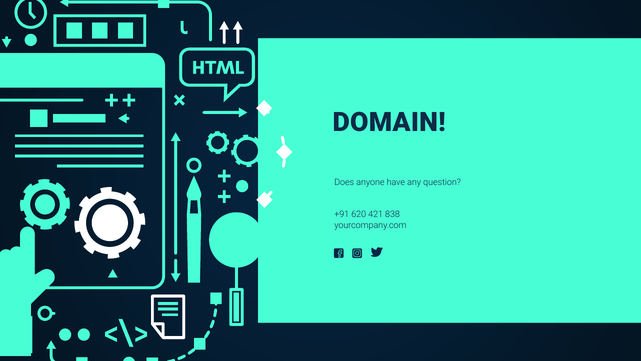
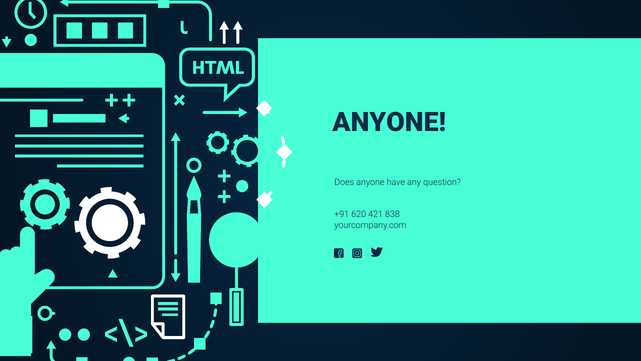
DOMAIN: DOMAIN -> ANYONE (389, 122)
